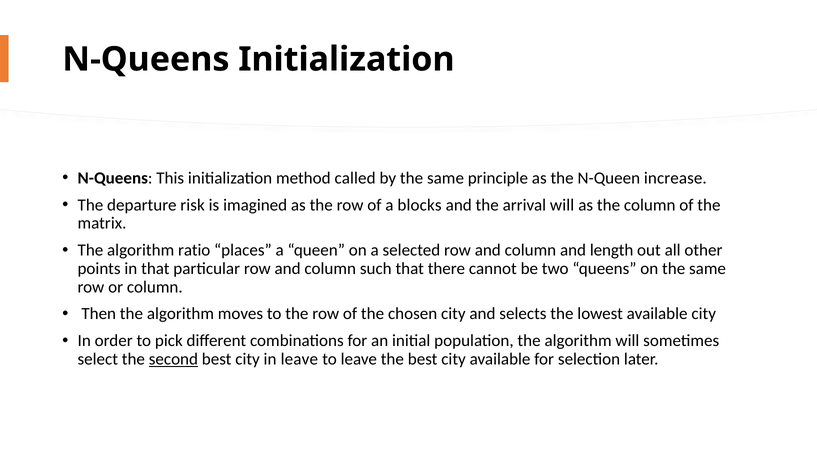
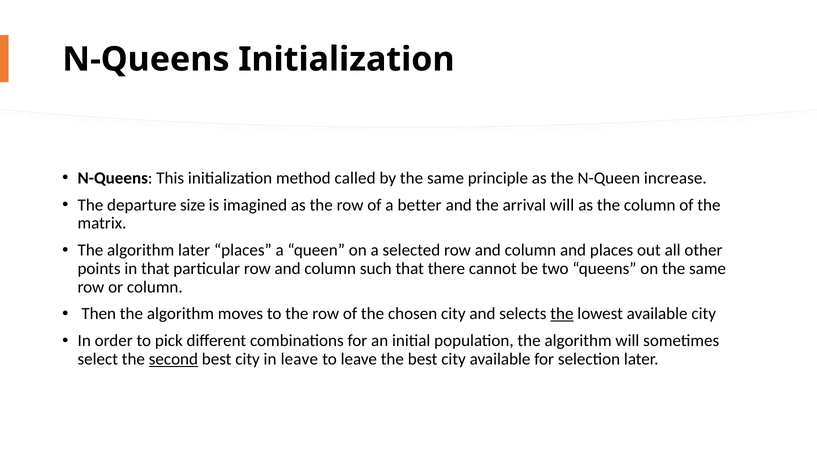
risk: risk -> size (193, 205)
blocks: blocks -> better (420, 205)
algorithm ratio: ratio -> later (194, 250)
and length: length -> places (612, 250)
the underline: none -> present (562, 314)
